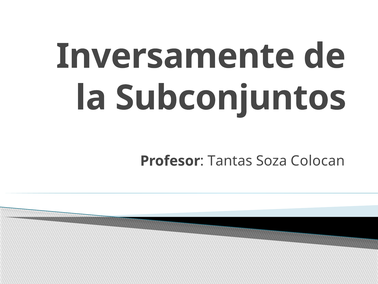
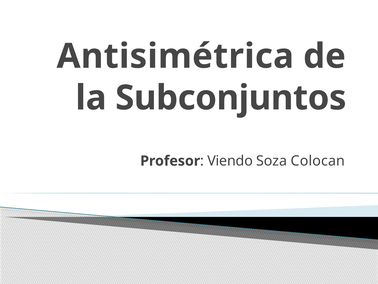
Inversamente: Inversamente -> Antisimétrica (175, 56)
Tantas: Tantas -> Viendo (230, 161)
